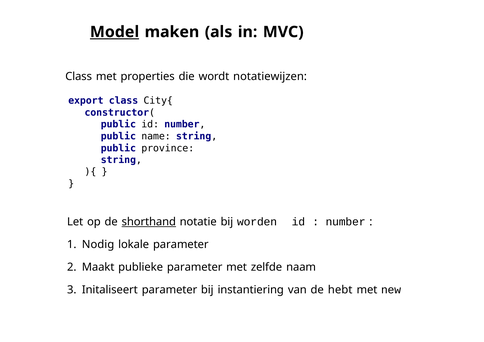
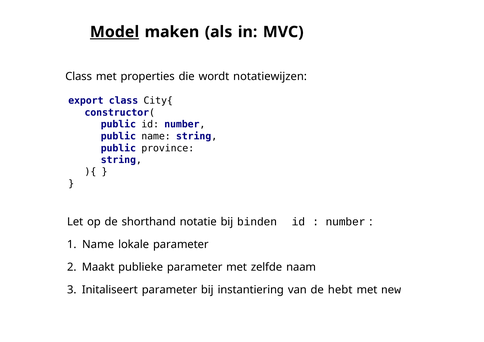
shorthand underline: present -> none (149, 222)
worden: worden -> binden (257, 222)
1 Nodig: Nodig -> Name (98, 245)
